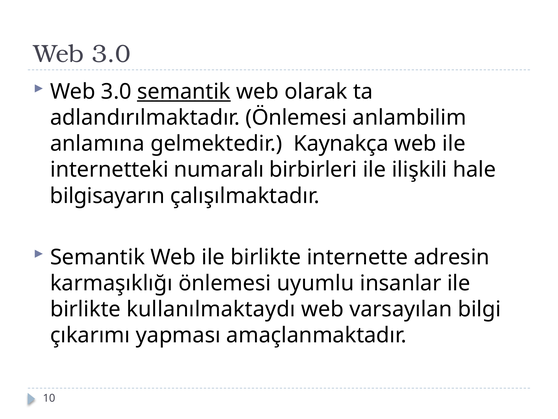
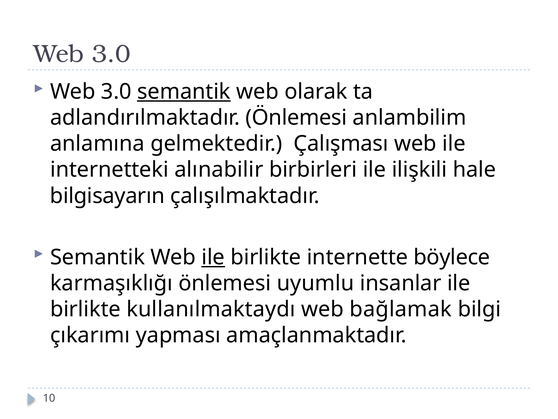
Kaynakça: Kaynakça -> Çalışması (341, 144)
numaralı: numaralı -> alınabilir (219, 170)
ile underline: none -> present (213, 257)
adresin: adresin -> böylece (452, 257)
varsayılan: varsayılan -> bağlamak (401, 309)
